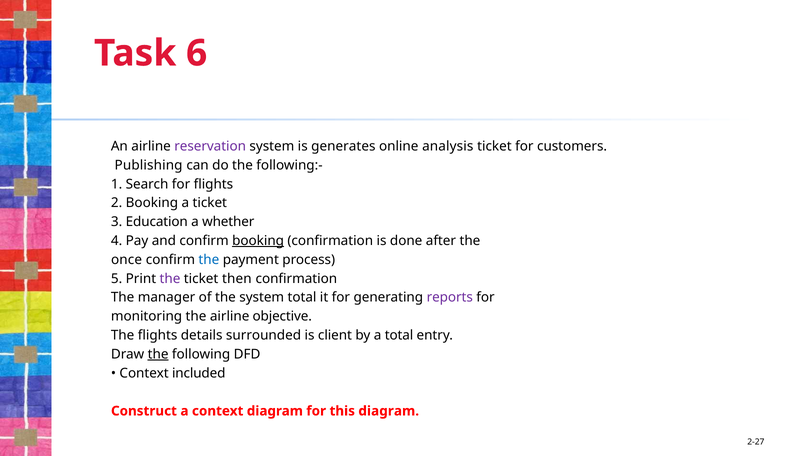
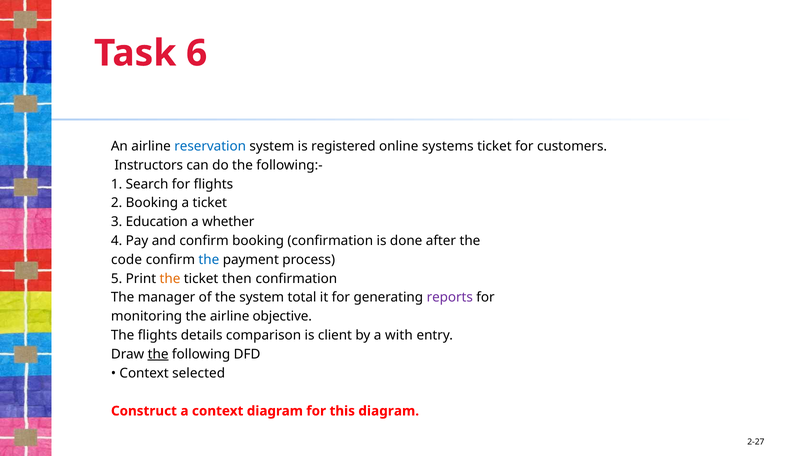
reservation colour: purple -> blue (210, 146)
generates: generates -> registered (343, 146)
analysis: analysis -> systems (448, 146)
Publishing: Publishing -> Instructors (149, 165)
booking underline: present -> none (258, 241)
once: once -> code (127, 260)
the colour: purple -> orange (170, 279)
surrounded: surrounded -> comparison (264, 335)
a total: total -> with (399, 335)
included: included -> selected (199, 373)
